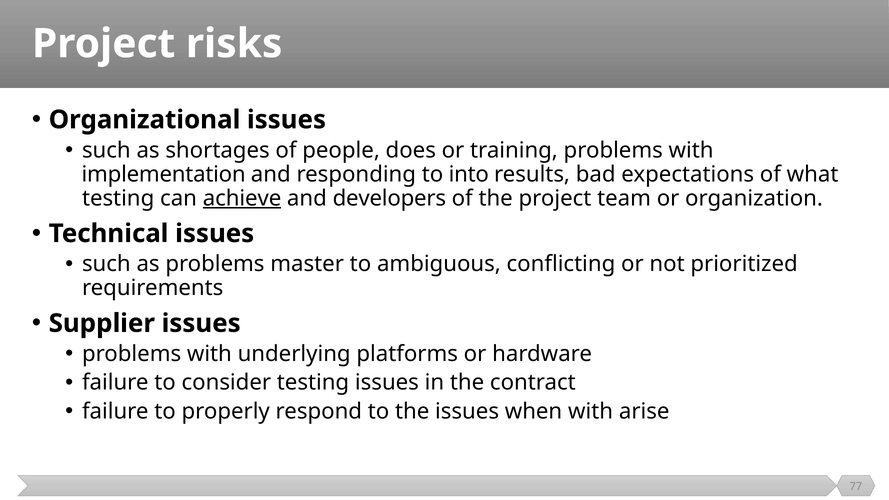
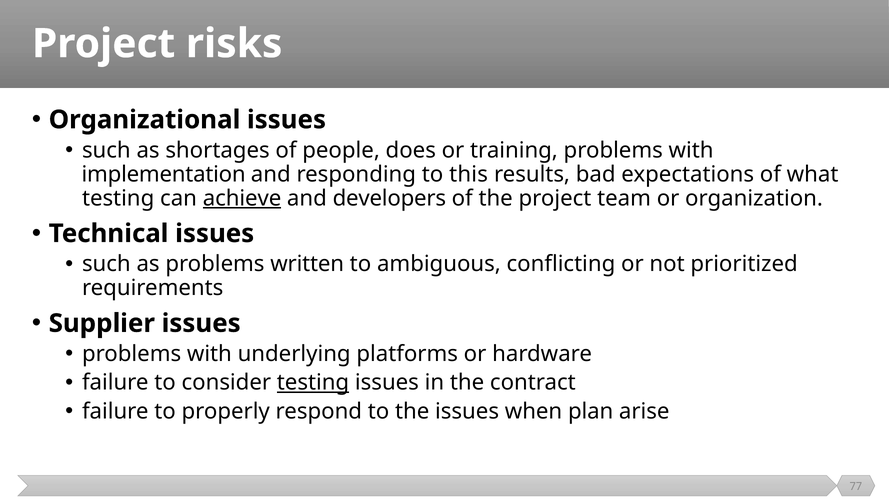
into: into -> this (469, 174)
master: master -> written (307, 264)
testing underline: none -> present (313, 383)
when with: with -> plan (591, 411)
